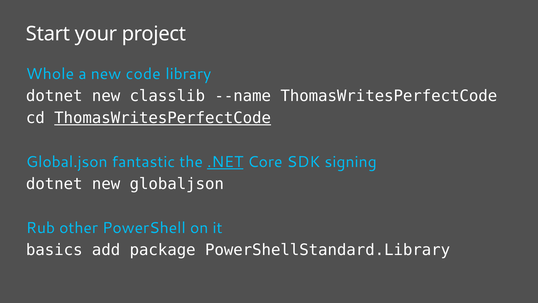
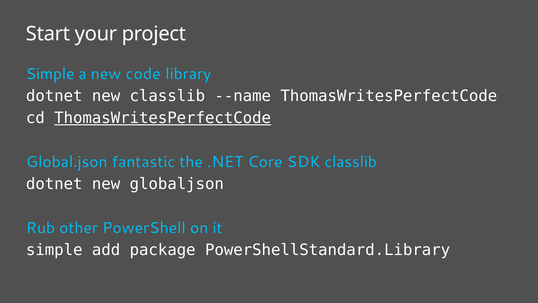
Whole: Whole -> Simple (50, 74)
.NET underline: present -> none (225, 162)
SDK signing: signing -> classlib (351, 162)
basics: basics -> simple (54, 250)
